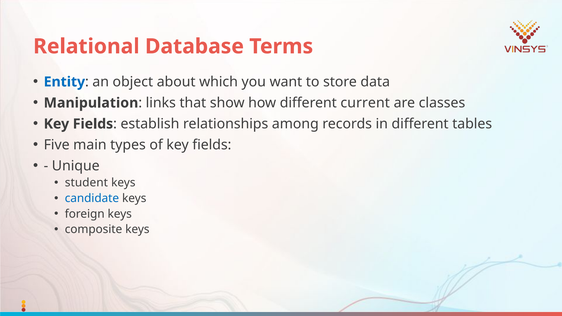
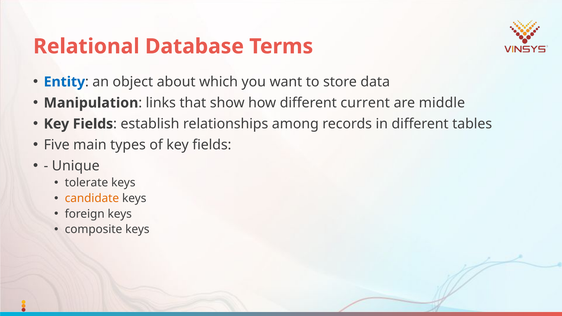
classes: classes -> middle (442, 103)
student: student -> tolerate (86, 183)
candidate colour: blue -> orange (92, 198)
